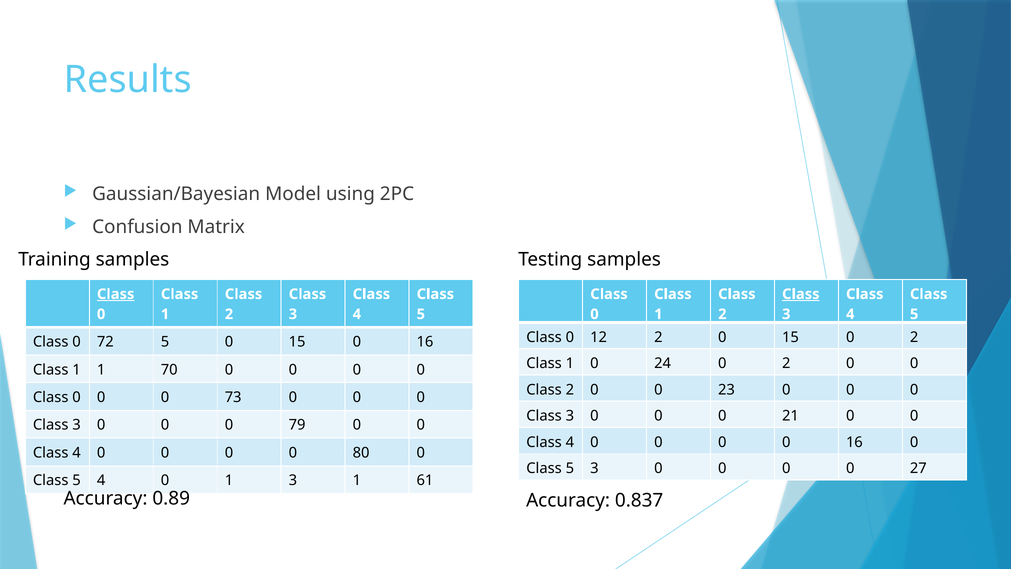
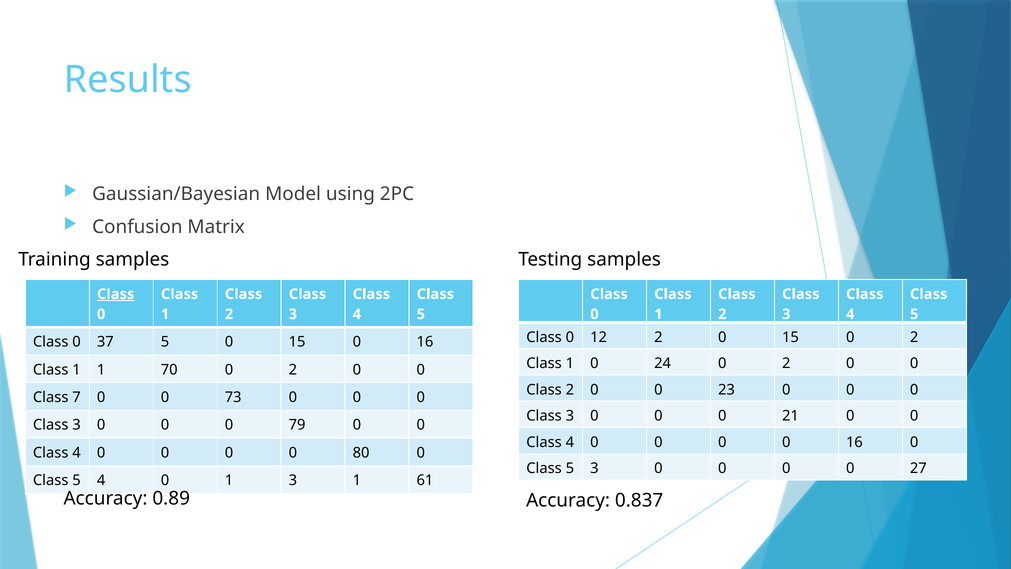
Class underline: present -> none (801, 294)
72: 72 -> 37 (105, 342)
70 0 0: 0 -> 2 (293, 369)
0: 0 -> 7 (77, 397)
